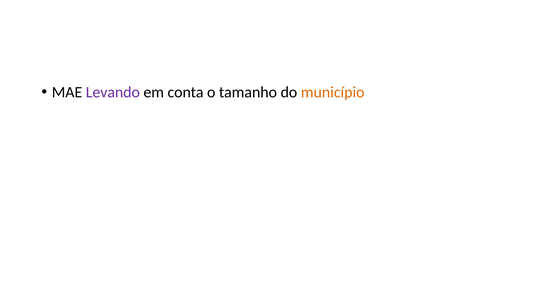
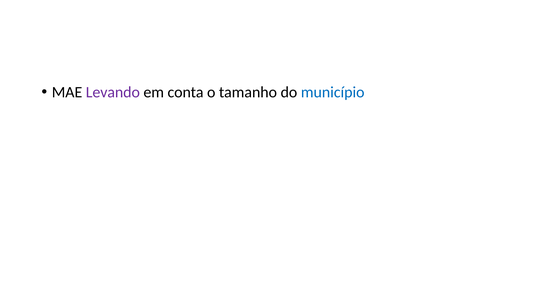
município colour: orange -> blue (333, 92)
